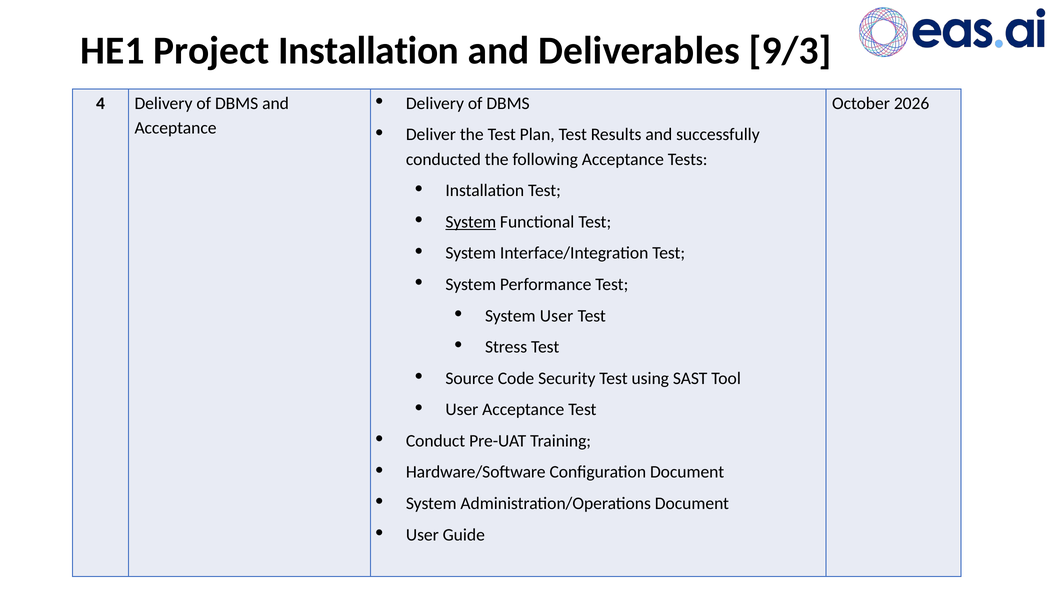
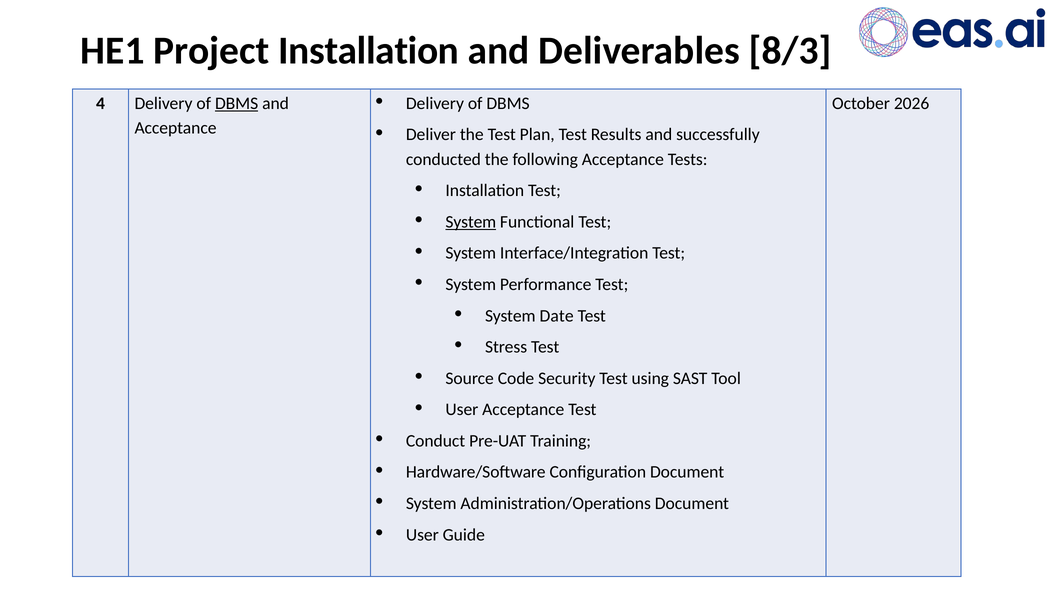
9/3: 9/3 -> 8/3 (790, 51)
DBMS underline: none -> present (237, 103)
System User: User -> Date (557, 316)
